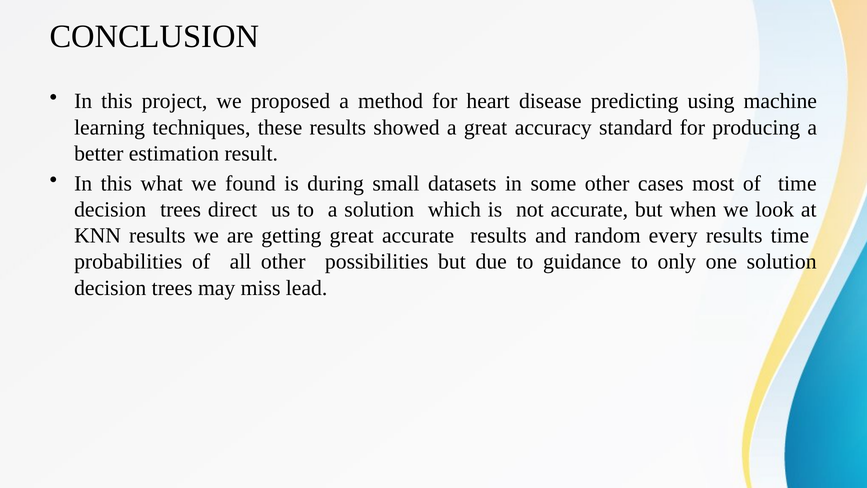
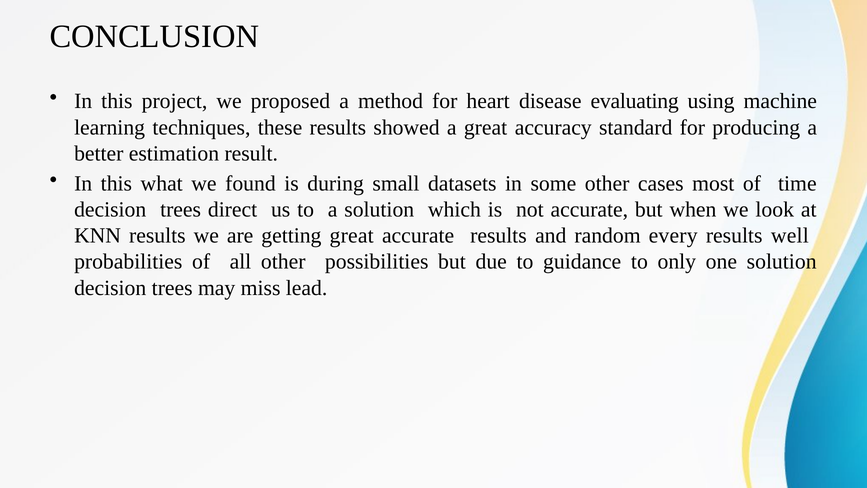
predicting: predicting -> evaluating (635, 101)
results time: time -> well (790, 236)
